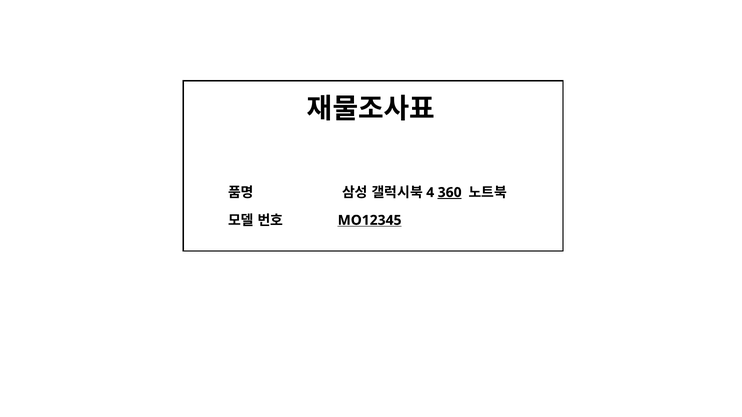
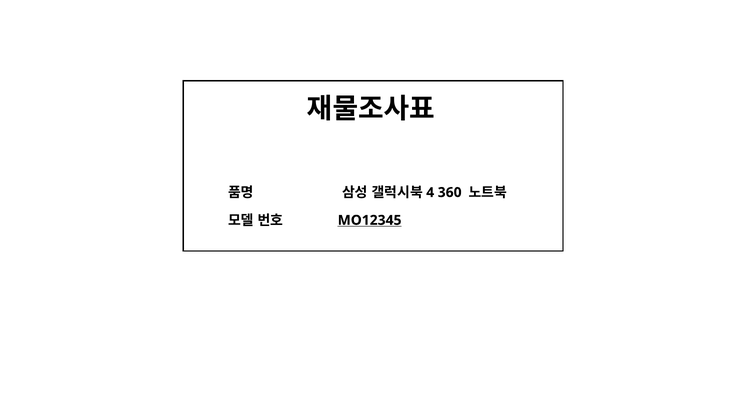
360 underline: present -> none (450, 193)
